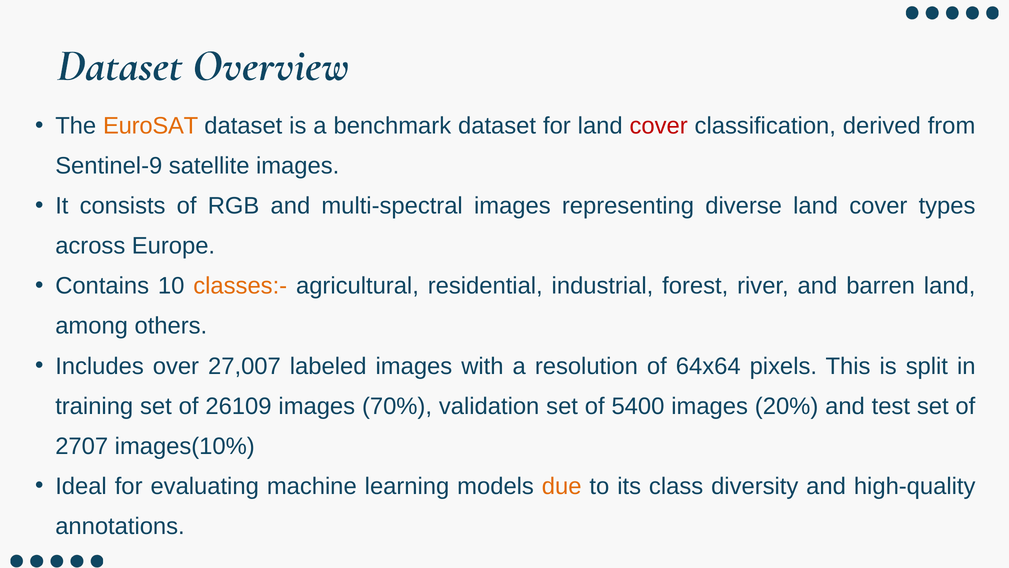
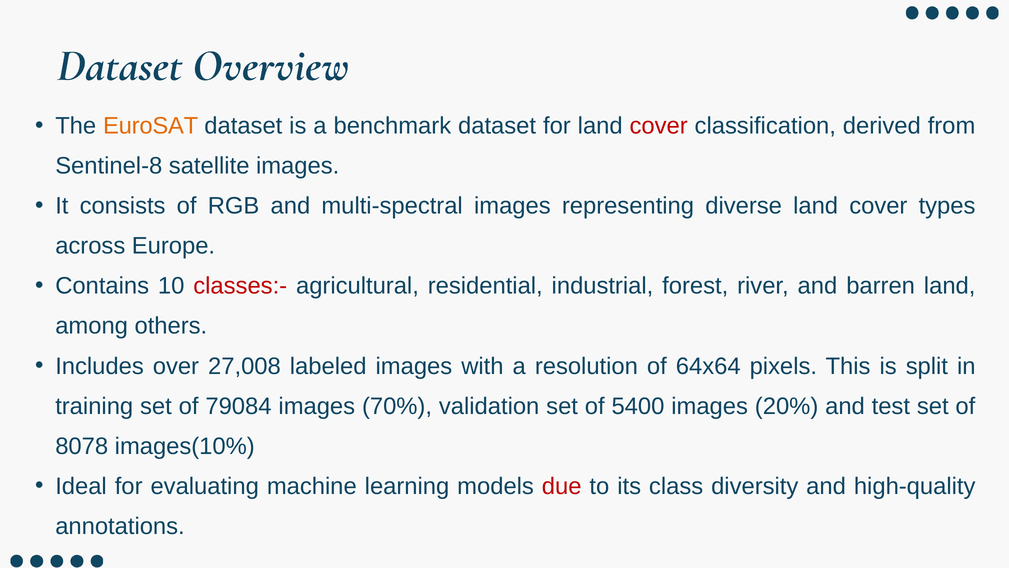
Sentinel-9: Sentinel-9 -> Sentinel-8 (109, 166)
classes:- colour: orange -> red (240, 286)
27,007: 27,007 -> 27,008 (244, 366)
26109: 26109 -> 79084 (238, 406)
2707: 2707 -> 8078 (82, 446)
due colour: orange -> red (562, 486)
